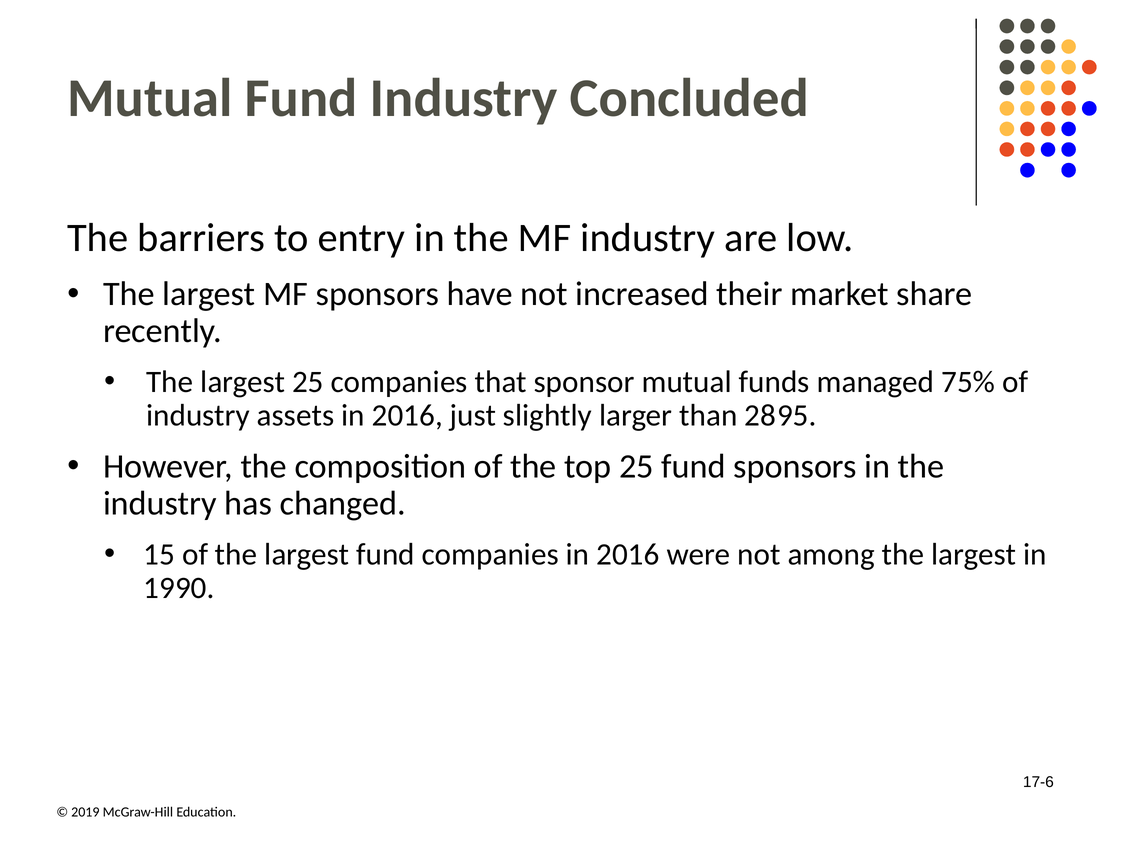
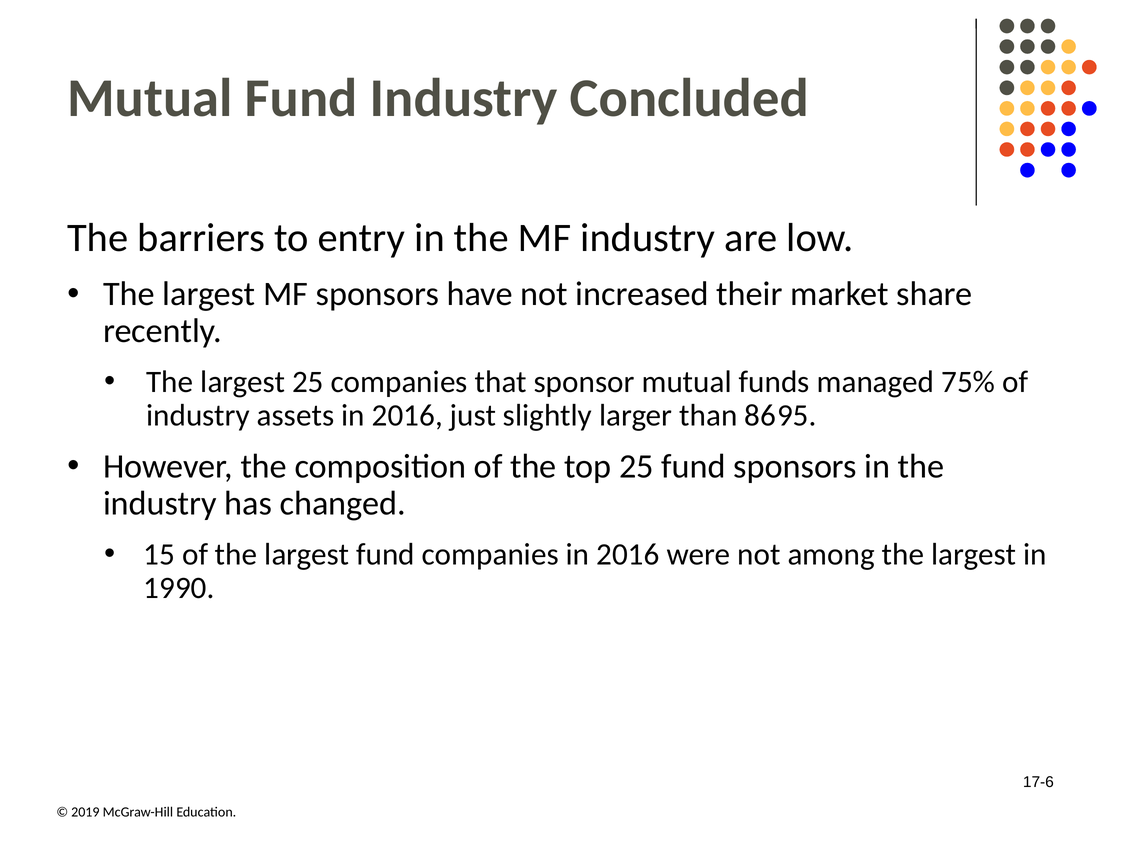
28: 28 -> 86 (760, 415)
